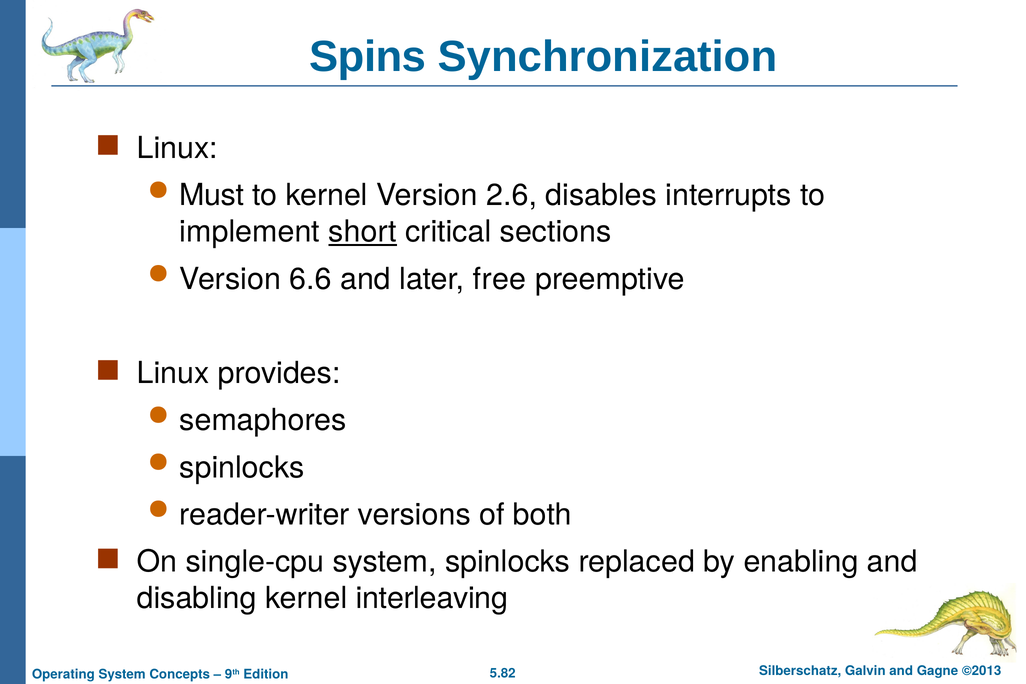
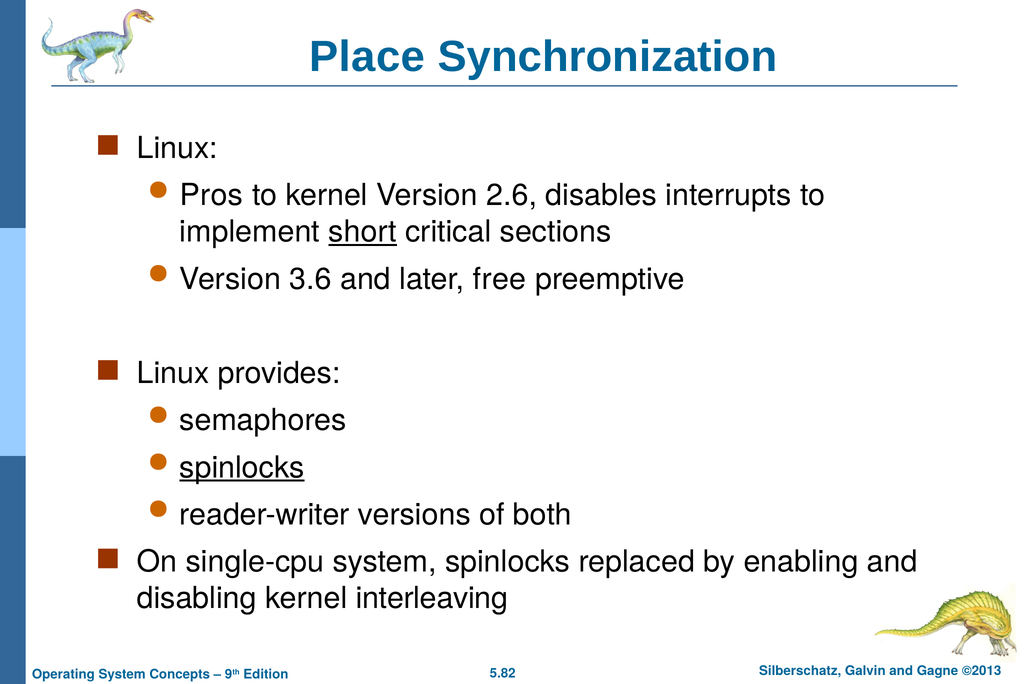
Spins: Spins -> Place (367, 57)
Must: Must -> Pros (211, 195)
6.6: 6.6 -> 3.6 (311, 279)
spinlocks underline: none -> present (242, 468)
